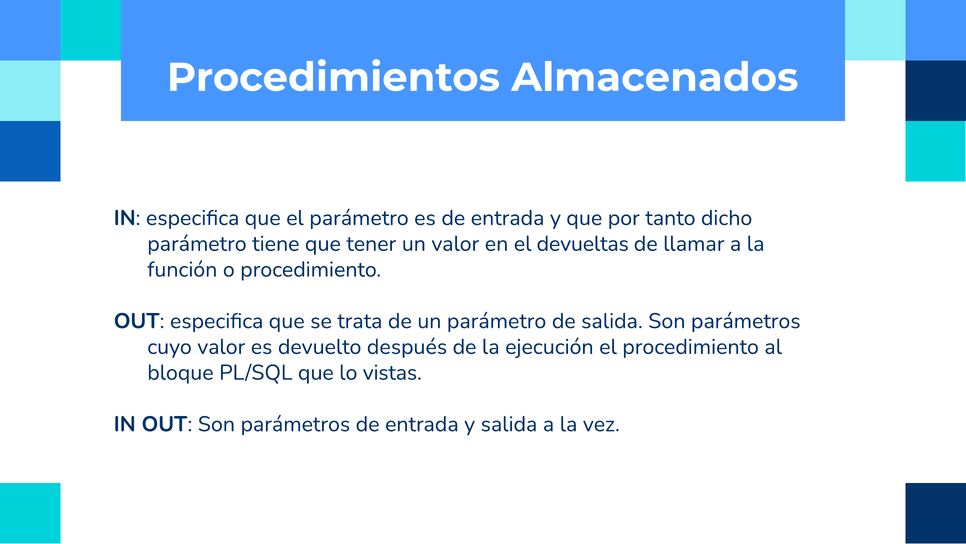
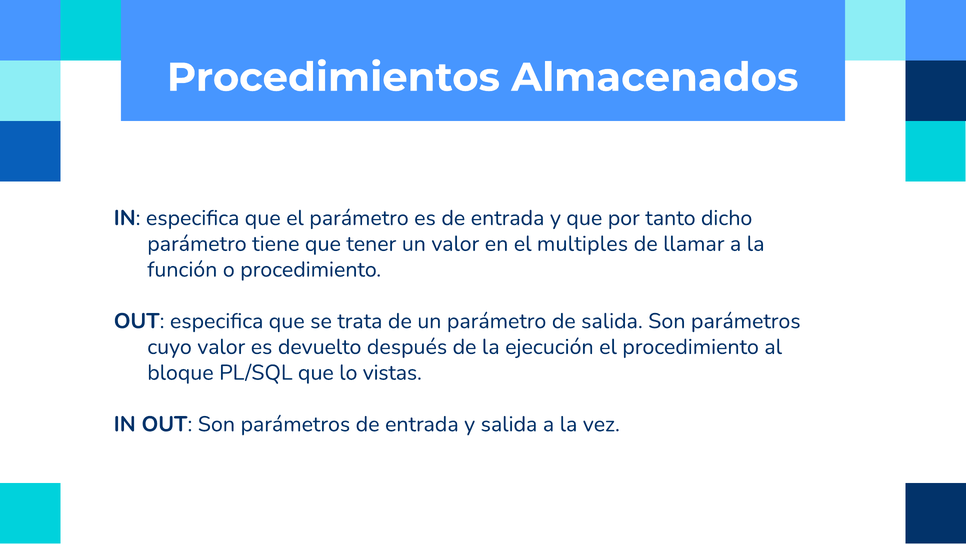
devueltas: devueltas -> multiples (583, 243)
